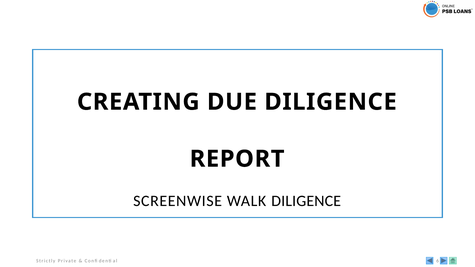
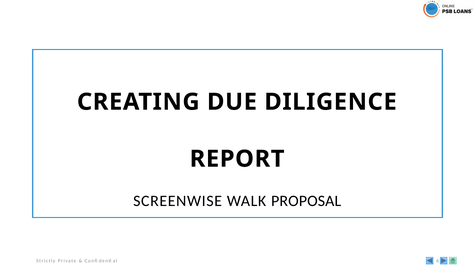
WALK DILIGENCE: DILIGENCE -> PROPOSAL (306, 201)
